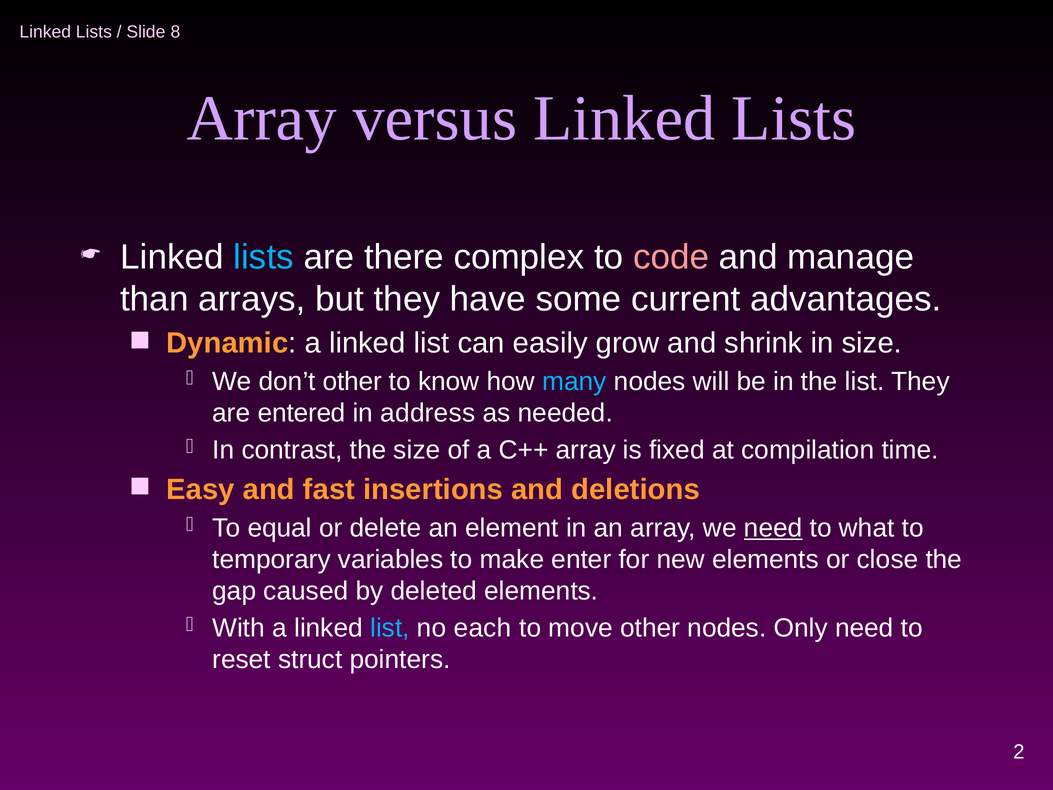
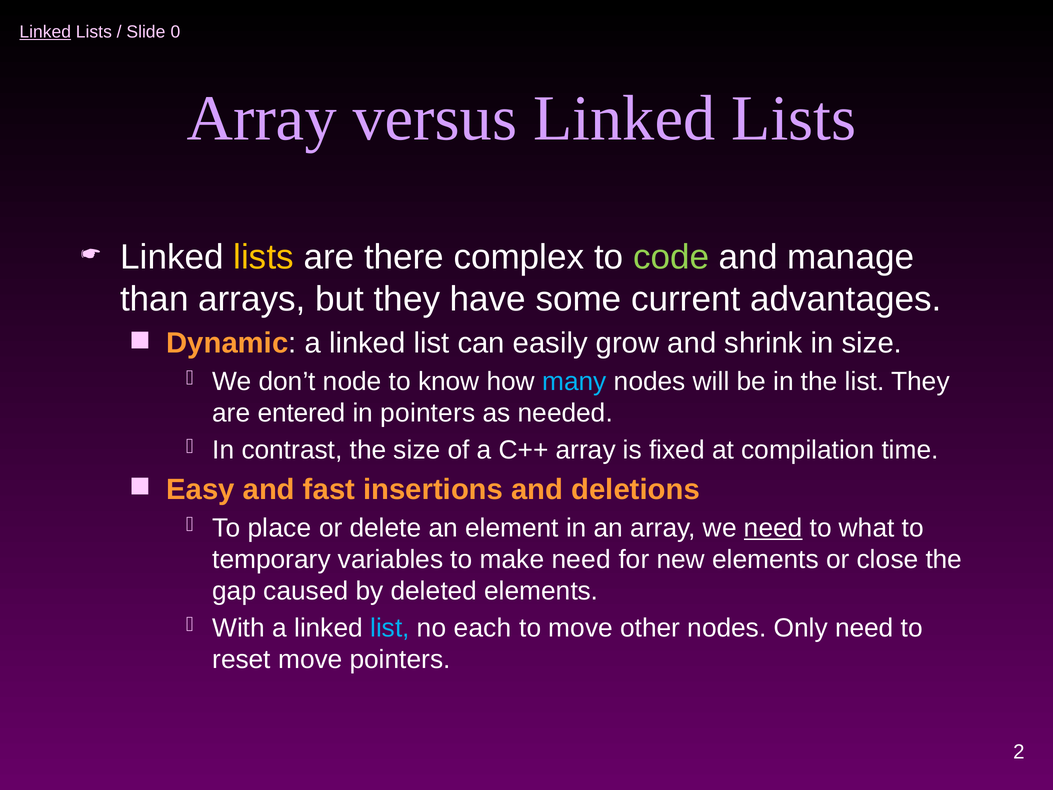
Linked underline: none -> present (45, 32)
8: 8 -> 0 (175, 32)
lists colour: light blue -> yellow (264, 257)
code colour: pink -> light green (671, 257)
don’t other: other -> node (352, 382)
in address: address -> pointers (428, 413)
equal: equal -> place (280, 528)
make enter: enter -> need (581, 559)
reset struct: struct -> move (310, 659)
